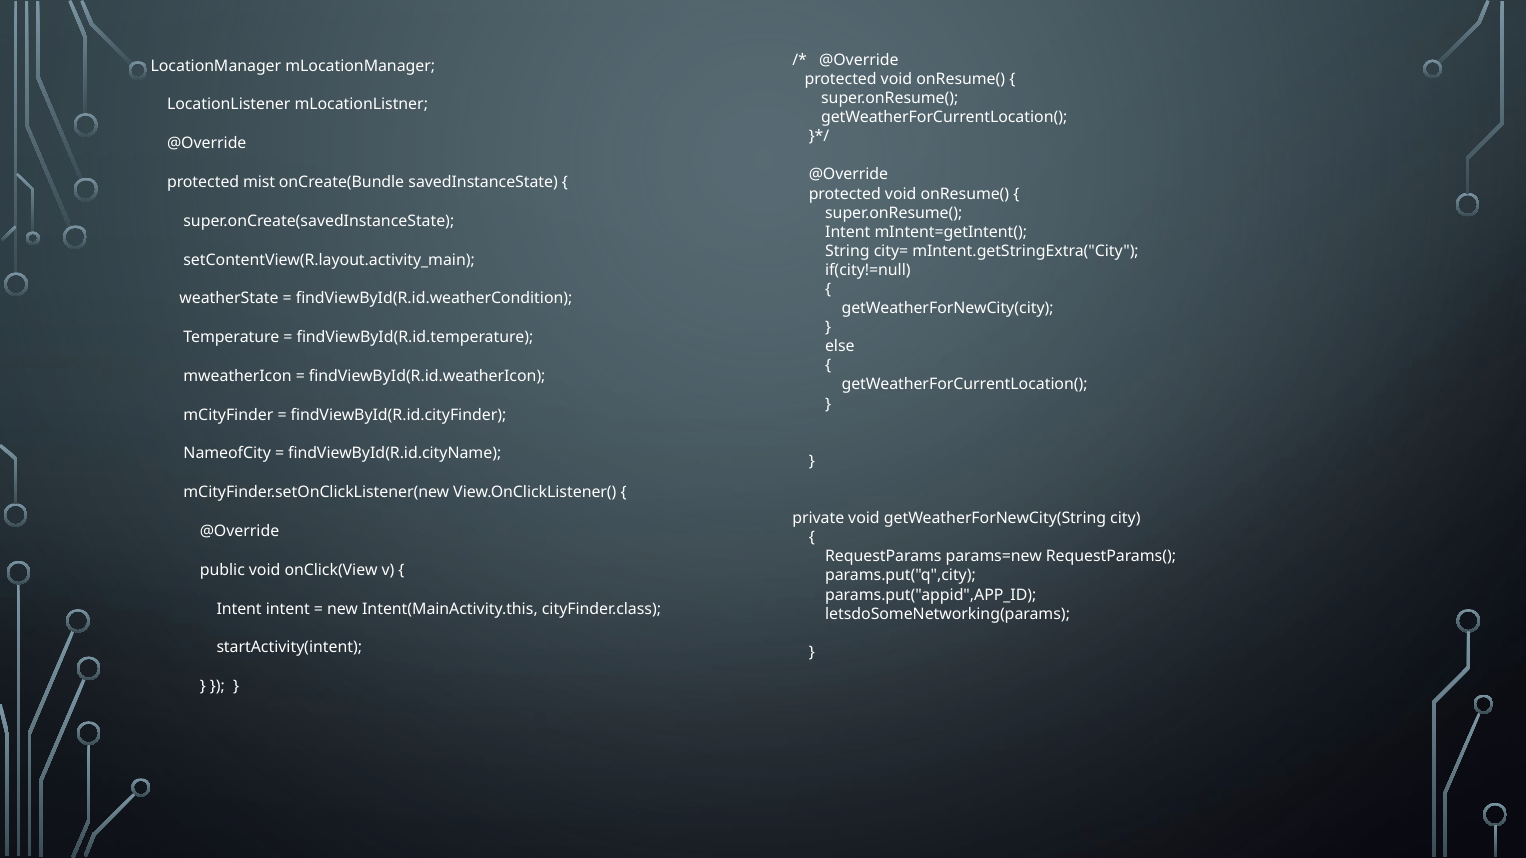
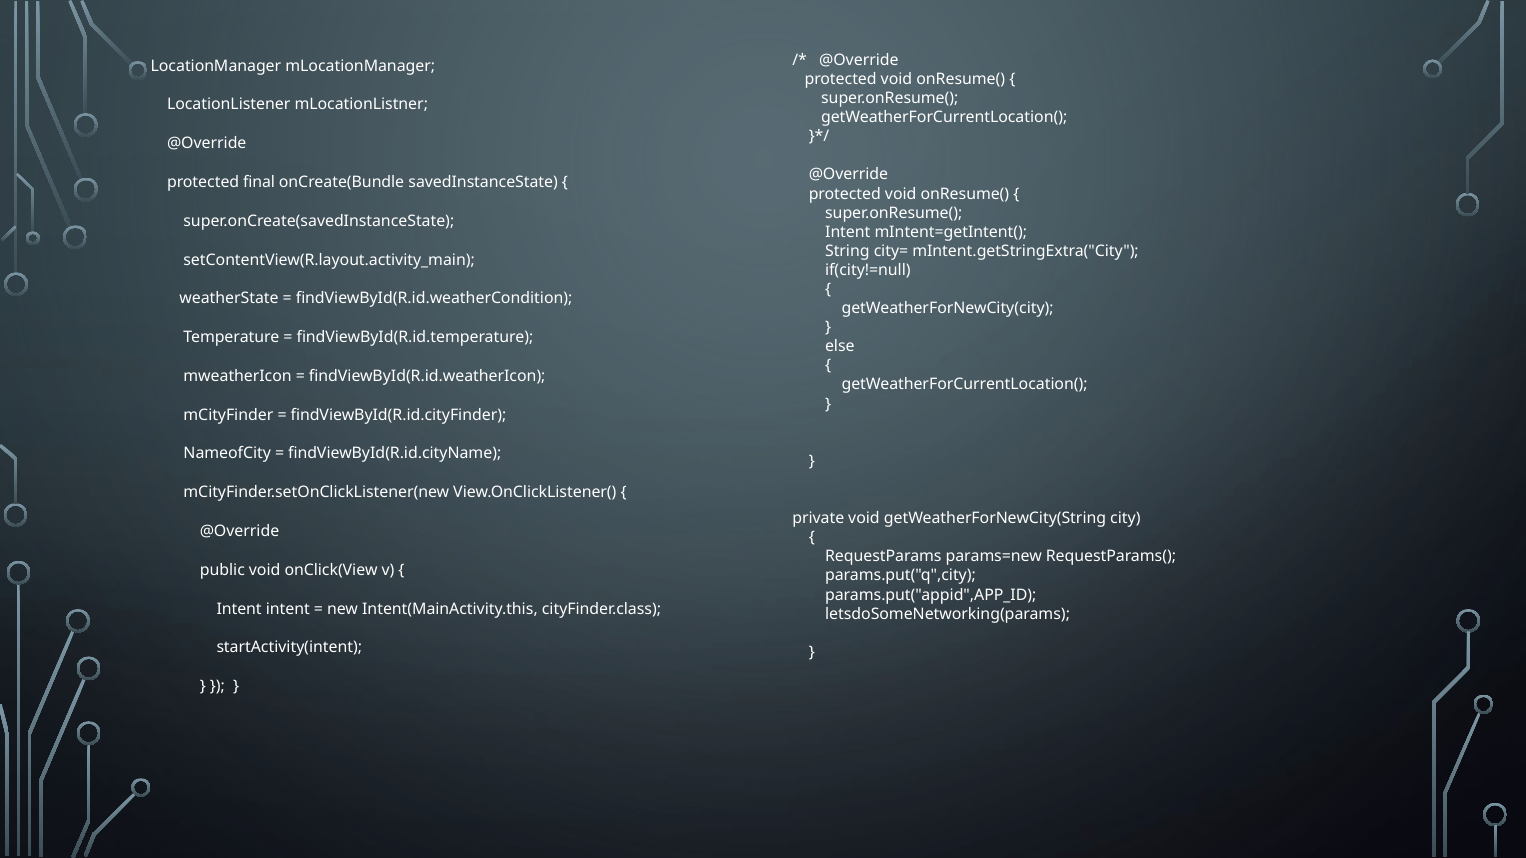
mist: mist -> final (259, 182)
